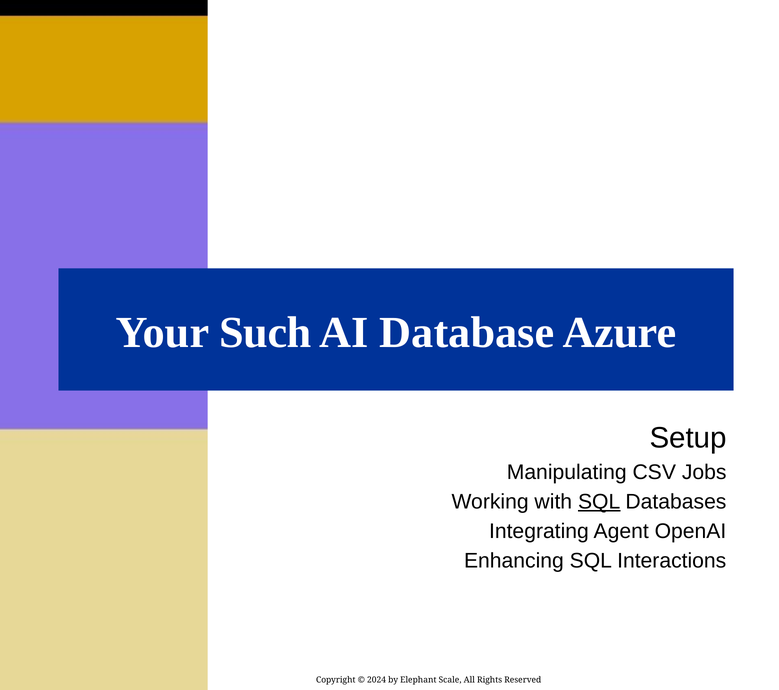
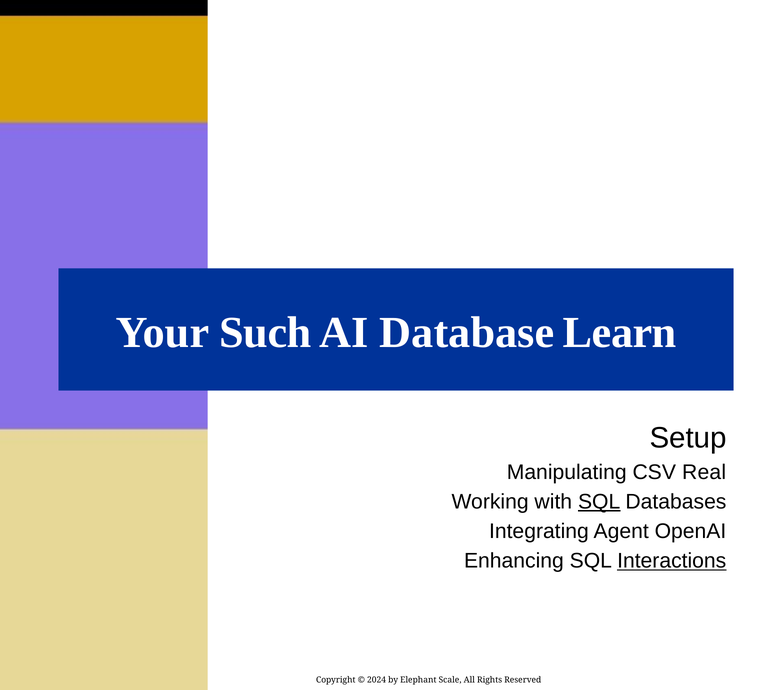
Azure: Azure -> Learn (620, 332)
Jobs: Jobs -> Real (704, 472)
Interactions underline: none -> present (672, 561)
